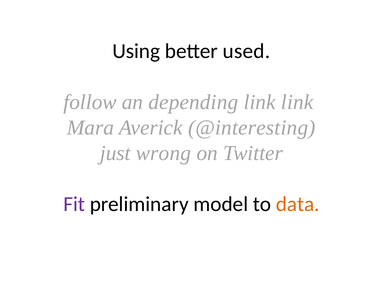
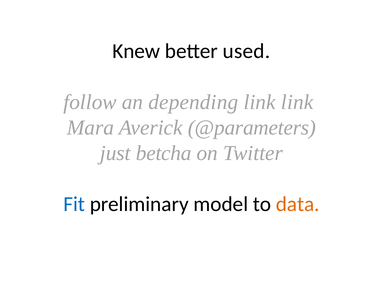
Using: Using -> Knew (136, 51)
@interesting: @interesting -> @parameters (252, 128)
wrong: wrong -> betcha (164, 153)
Fit colour: purple -> blue (74, 204)
